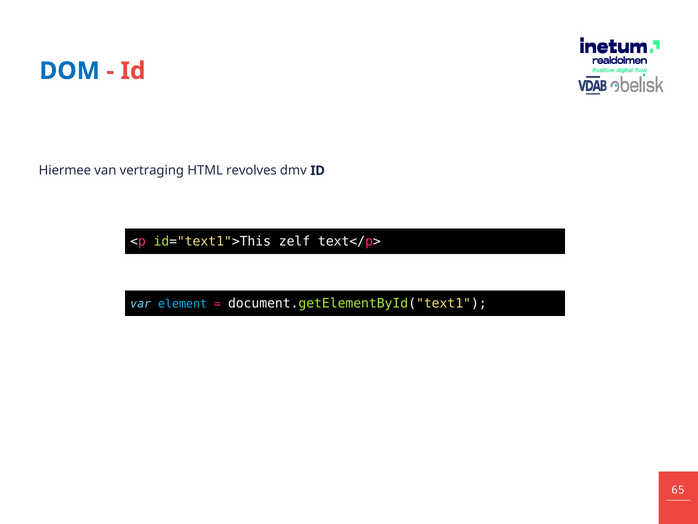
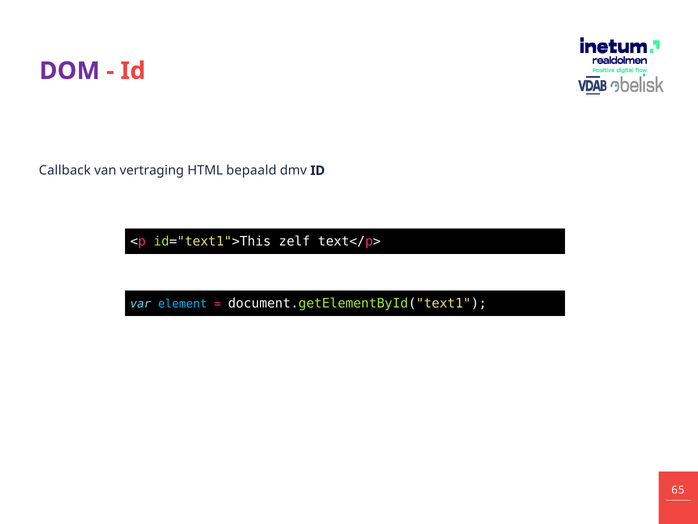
DOM colour: blue -> purple (70, 71)
Hiermee: Hiermee -> Callback (65, 170)
revolves: revolves -> bepaald (251, 170)
